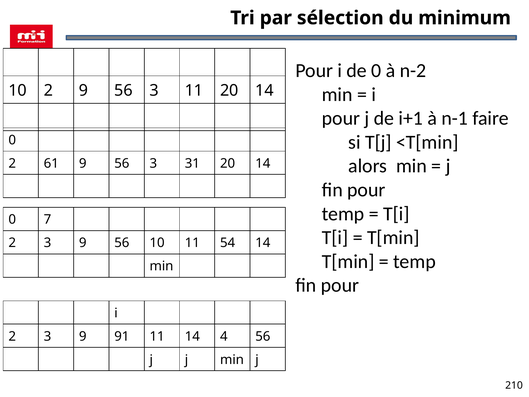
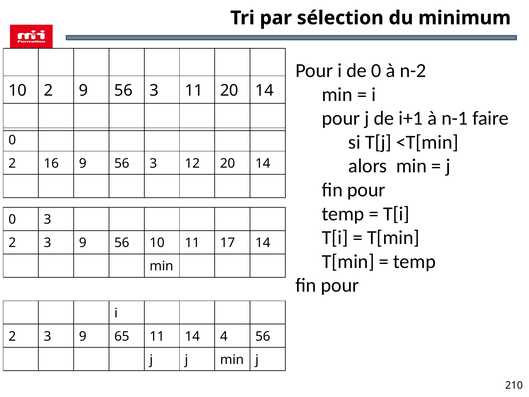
61: 61 -> 16 (51, 163)
31: 31 -> 12 (192, 163)
0 7: 7 -> 3 (48, 219)
54: 54 -> 17 (228, 243)
91: 91 -> 65 (122, 336)
